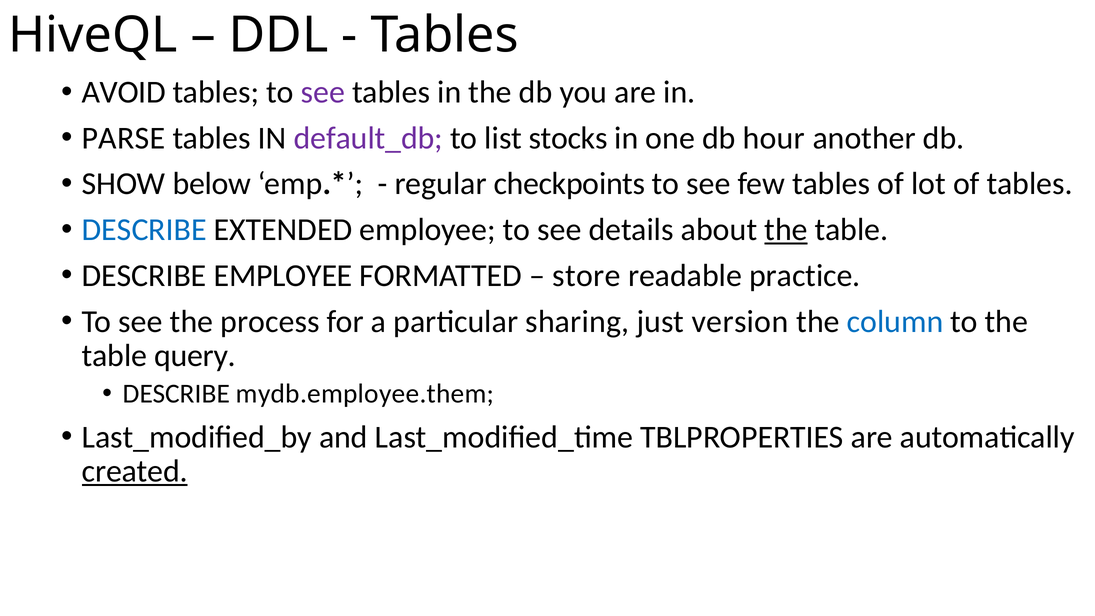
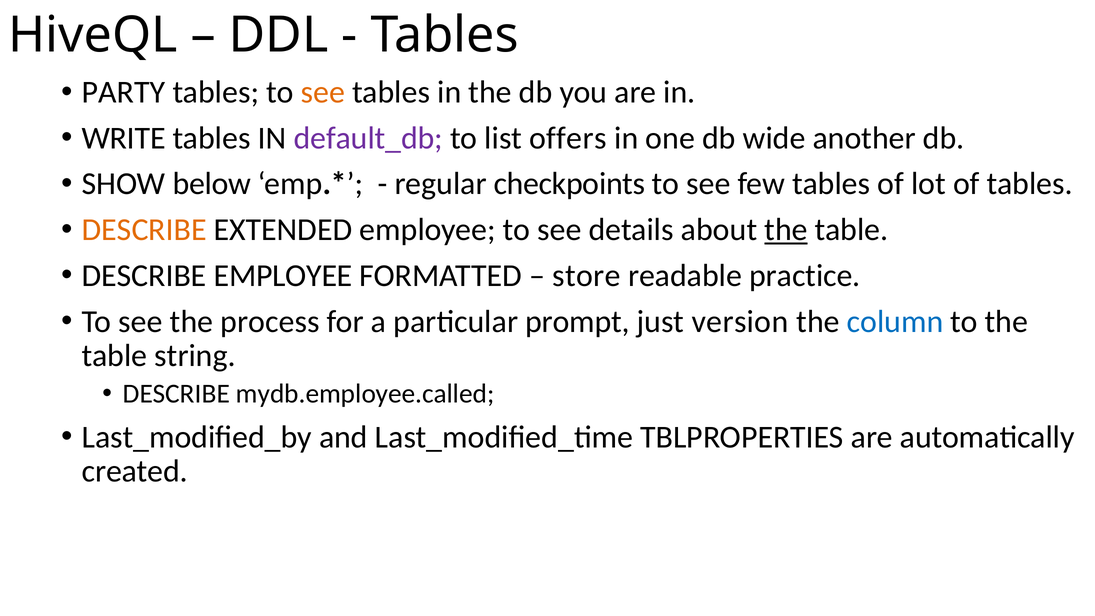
AVOID: AVOID -> PARTY (124, 92)
see colour: purple -> orange (323, 92)
PARSE: PARSE -> WRITE (124, 138)
stocks: stocks -> offers (568, 138)
hour: hour -> wide (774, 138)
DESCRIBE colour: blue -> orange (144, 230)
sharing: sharing -> prompt (578, 321)
query: query -> string (195, 356)
mydb.employee.them: mydb.employee.them -> mydb.employee.called (365, 394)
created underline: present -> none (135, 471)
